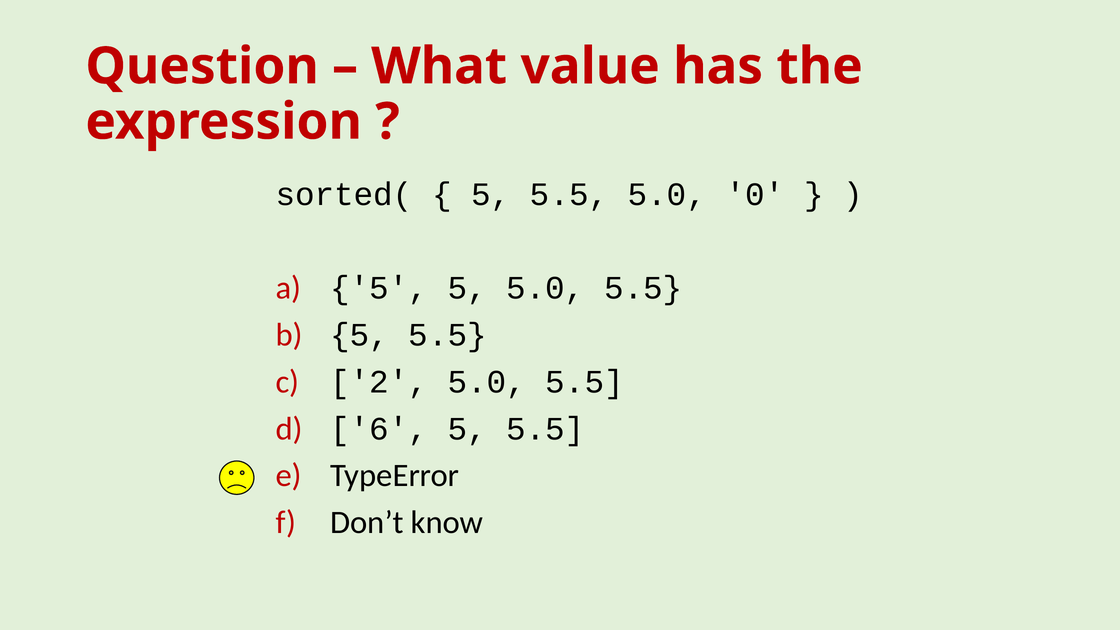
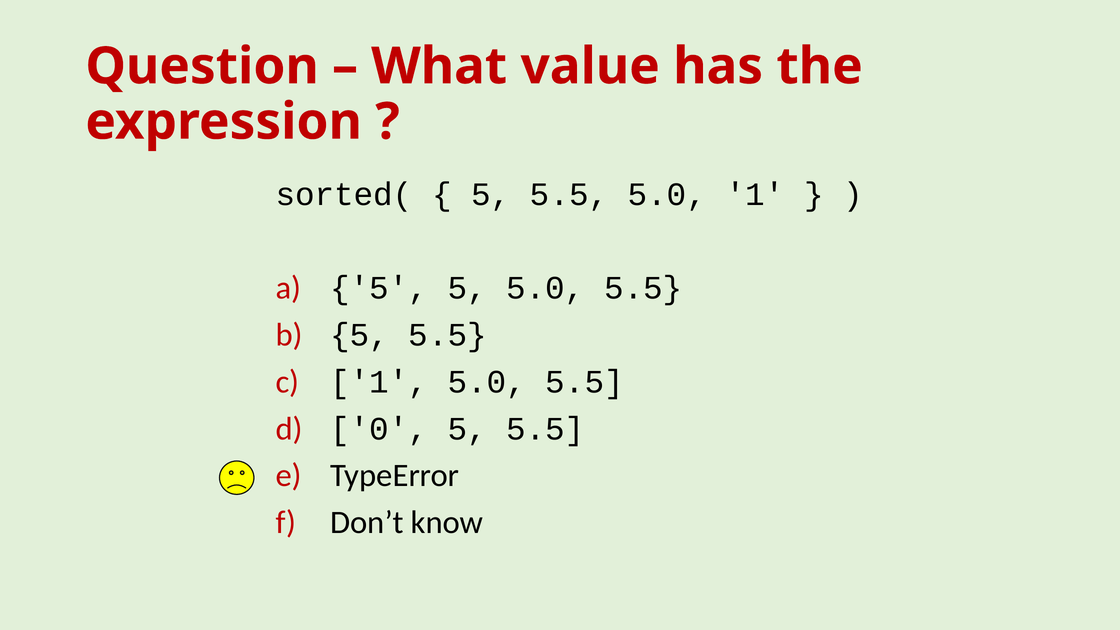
5.0 0: 0 -> 1 (755, 194)
2: 2 -> 1 (379, 382)
6: 6 -> 0 (379, 429)
